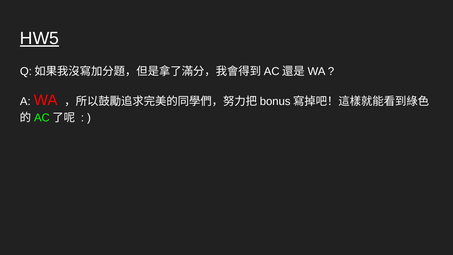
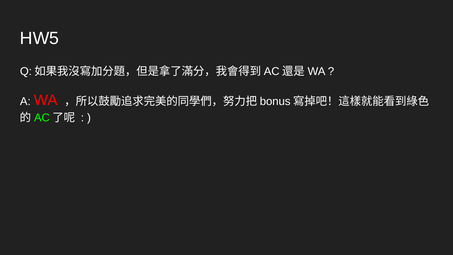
HW5 underline: present -> none (40, 38)
